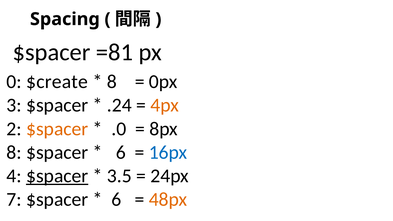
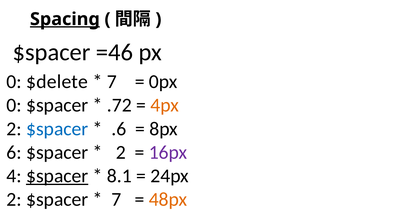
Spacing underline: none -> present (65, 19)
=81: =81 -> =46 (115, 52)
$create: $create -> $delete (57, 82)
8: 8 -> 7 (112, 82)
3: 3 -> 0 (14, 105)
.24: .24 -> .72 (119, 105)
$spacer colour: orange -> blue (57, 129)
.0: .0 -> .6 (119, 129)
8: 8 -> 6 (14, 152)
6: 6 -> 2 (121, 152)
16px colour: blue -> purple (168, 152)
3.5: 3.5 -> 8.1 (119, 176)
7: 7 -> 2 (14, 200)
6: 6 -> 7 (116, 200)
